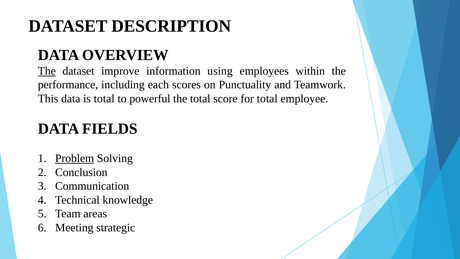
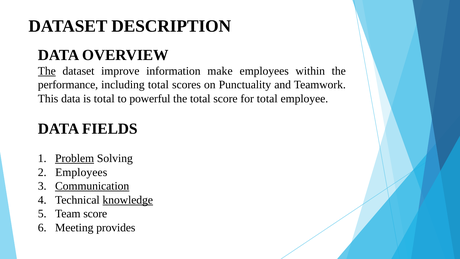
using: using -> make (220, 71)
including each: each -> total (158, 85)
Conclusion: Conclusion -> Employees (81, 172)
Communication underline: none -> present (92, 186)
knowledge underline: none -> present (128, 200)
Team areas: areas -> score (95, 214)
strategic: strategic -> provides (116, 227)
